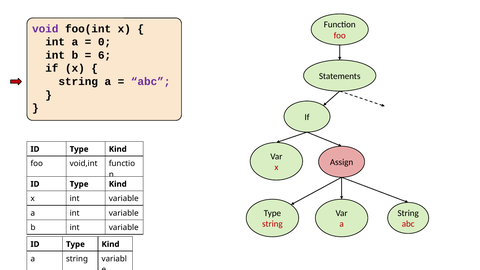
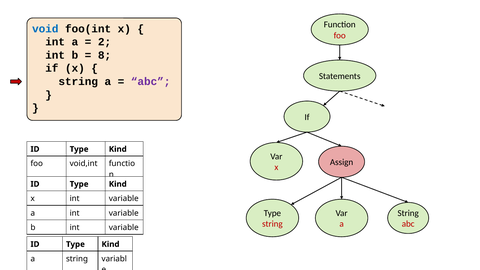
void colour: purple -> blue (45, 29)
0: 0 -> 2 (105, 42)
6: 6 -> 8 (105, 55)
